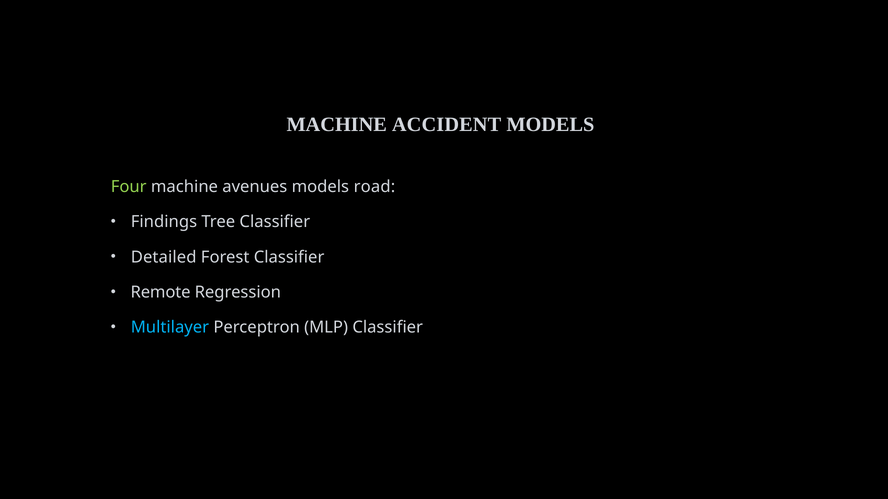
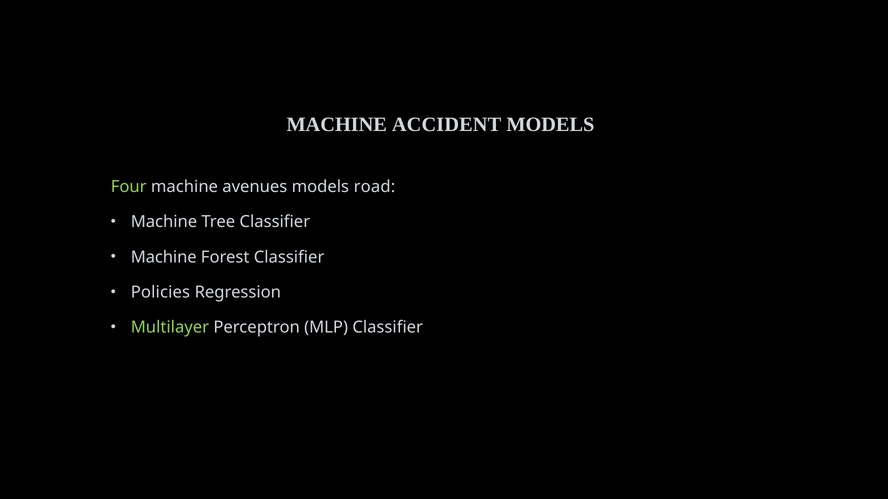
Findings: Findings -> Machine (164, 222)
Detailed: Detailed -> Machine (164, 257)
Remote: Remote -> Policies (160, 293)
Multilayer colour: light blue -> light green (170, 328)
